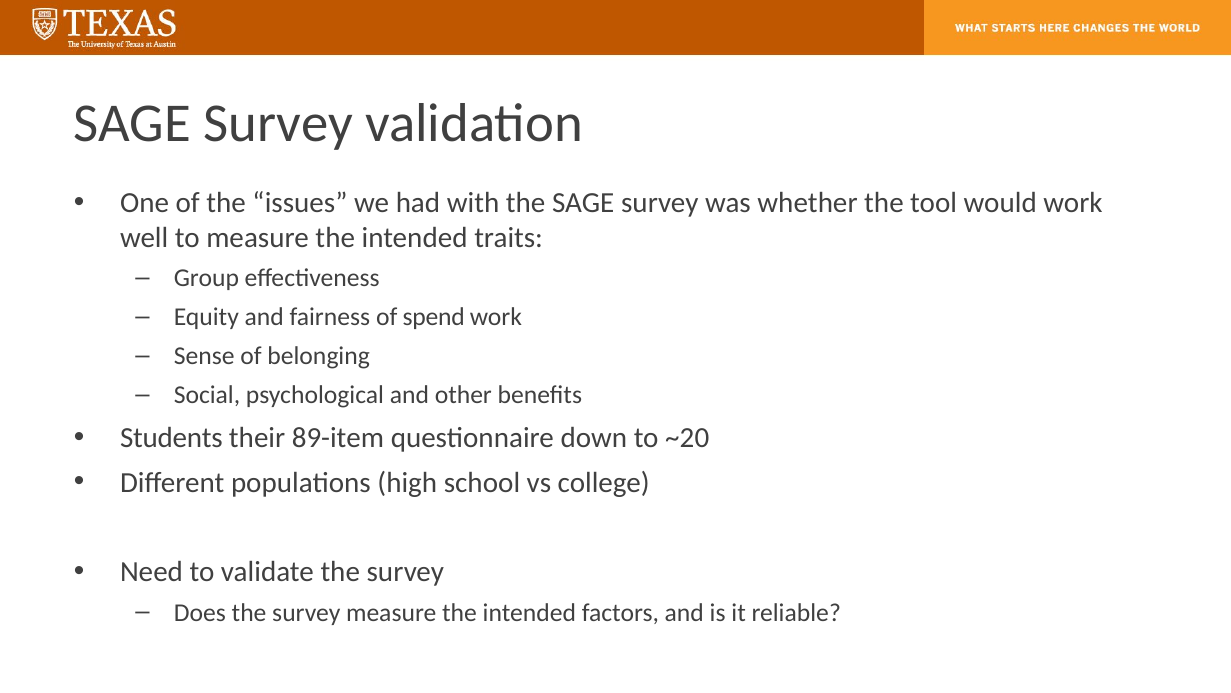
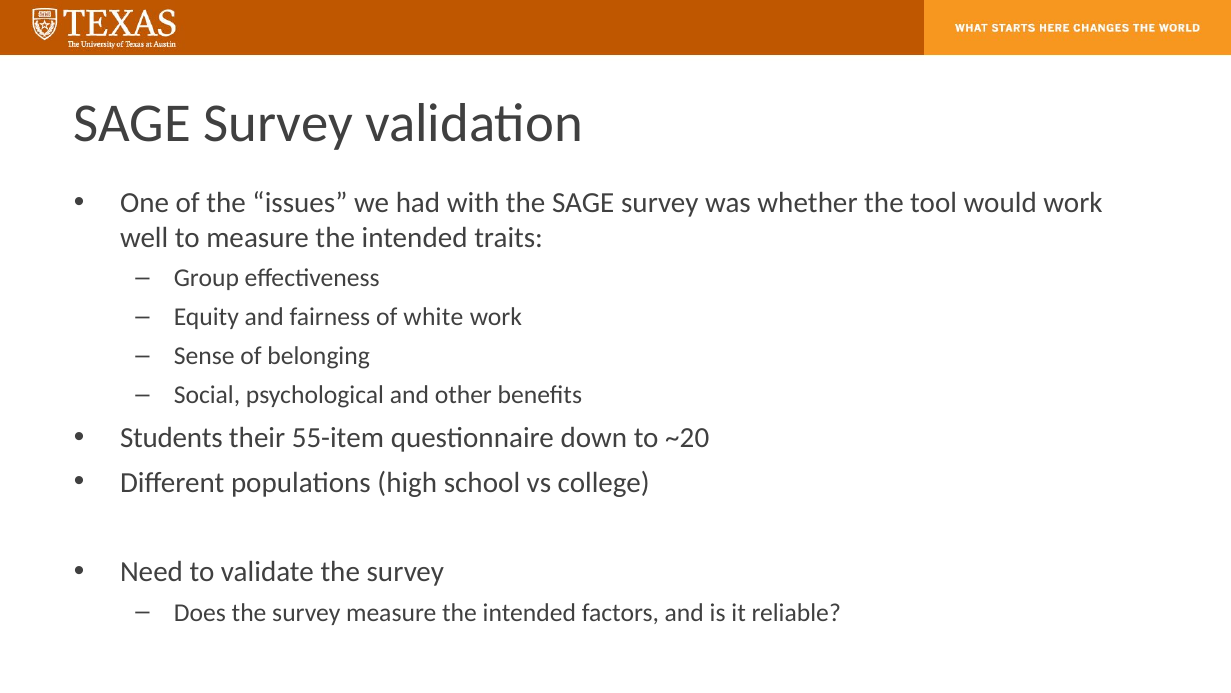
spend: spend -> white (433, 317)
89-item: 89-item -> 55-item (338, 438)
